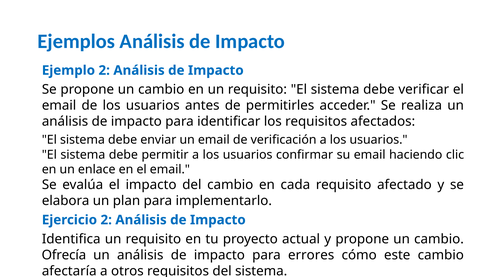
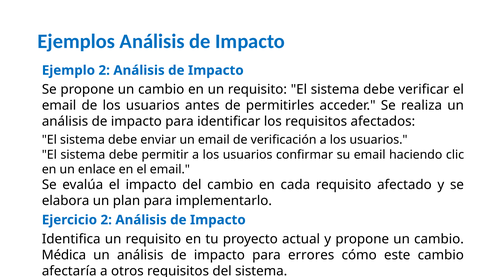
Ofrecía: Ofrecía -> Médica (64, 255)
